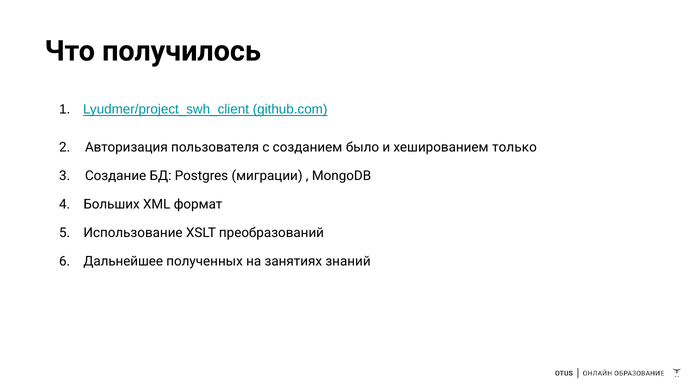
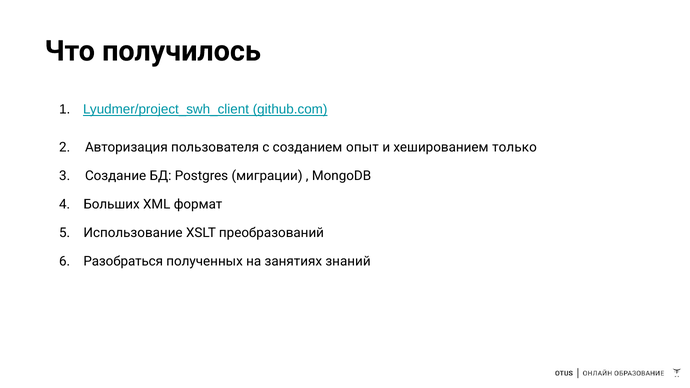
было: было -> опыт (362, 147)
Дальнейшее: Дальнейшее -> Разобраться (123, 261)
